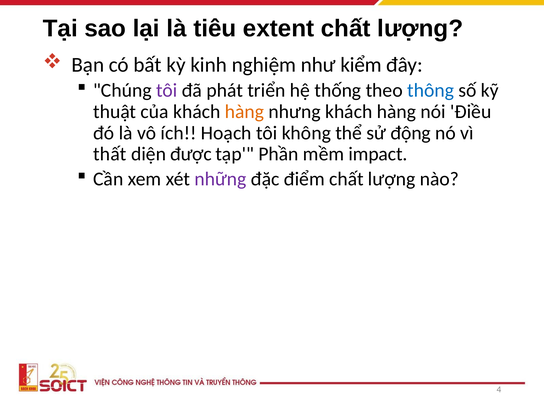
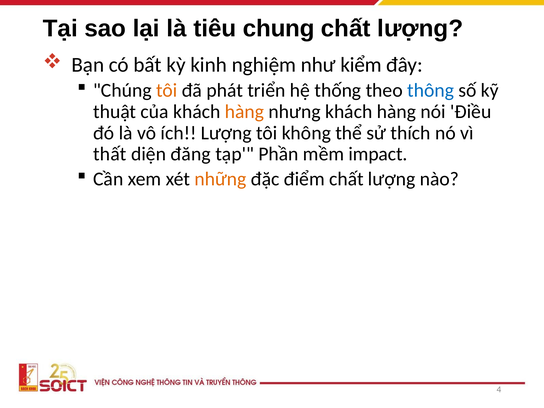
extent: extent -> chung (279, 29)
tôi colour: purple -> orange (167, 90)
ích Hoạch: Hoạch -> Lượng (226, 133)
động: động -> thích (411, 133)
được: được -> đăng (191, 154)
những colour: purple -> orange (220, 179)
